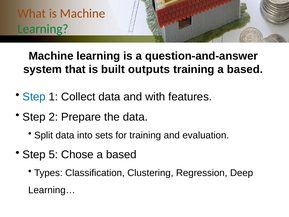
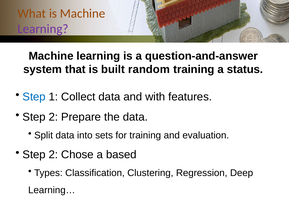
Learning colour: green -> purple (43, 29)
outputs: outputs -> random (149, 69)
training a based: based -> status (245, 69)
5: 5 -> 2 (53, 154)
